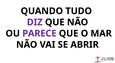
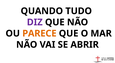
PARECE colour: purple -> orange (39, 33)
